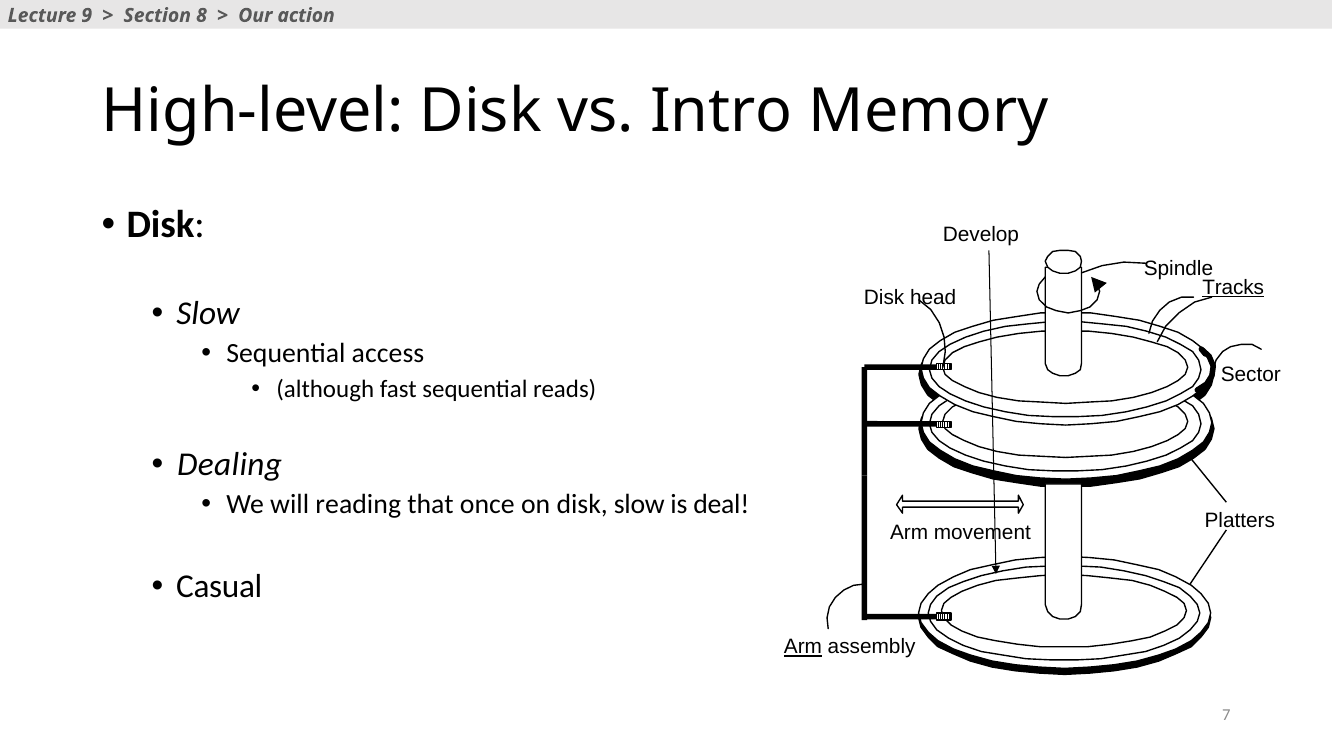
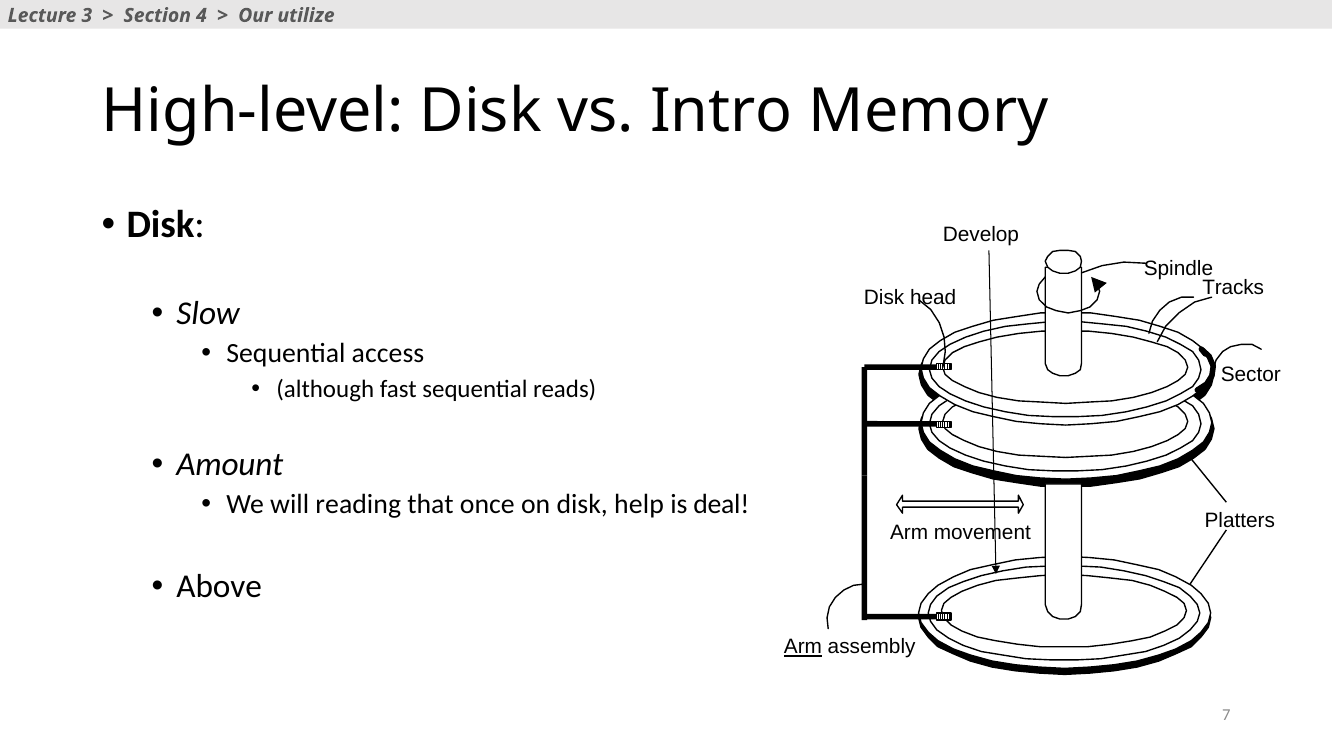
9: 9 -> 3 (87, 15)
8: 8 -> 4 (201, 15)
action: action -> utilize (306, 15)
Tracks underline: present -> none (1233, 288)
Dealing: Dealing -> Amount (230, 465)
disk slow: slow -> help (639, 504)
Casual: Casual -> Above (219, 587)
